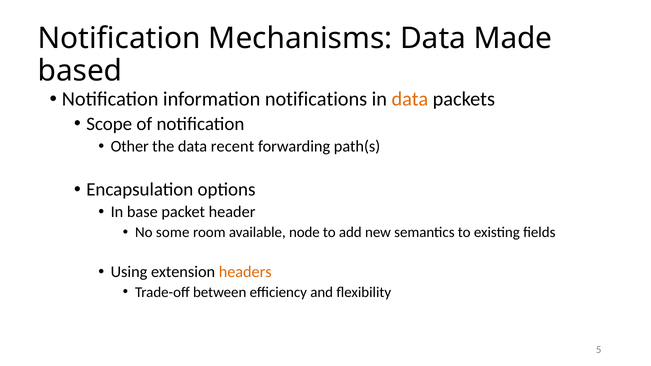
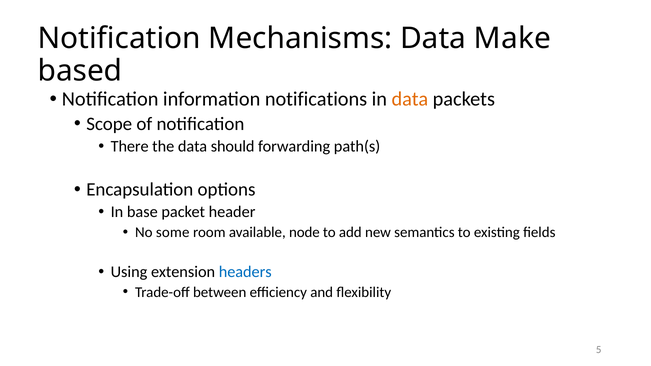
Made: Made -> Make (513, 39)
Other: Other -> There (130, 146)
recent: recent -> should (233, 146)
headers colour: orange -> blue (245, 272)
